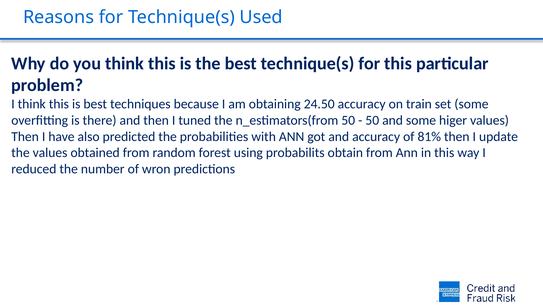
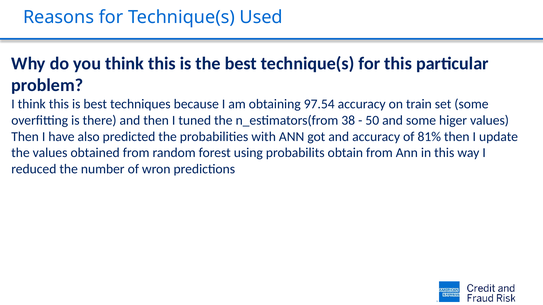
24.50: 24.50 -> 97.54 (319, 104)
n_estimators(from 50: 50 -> 38 (348, 120)
